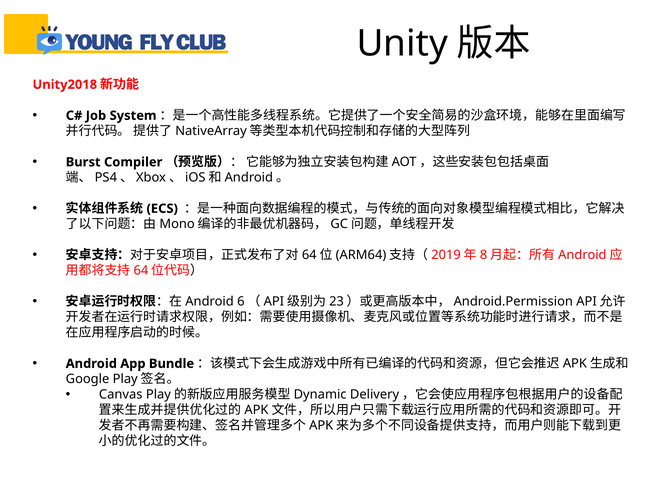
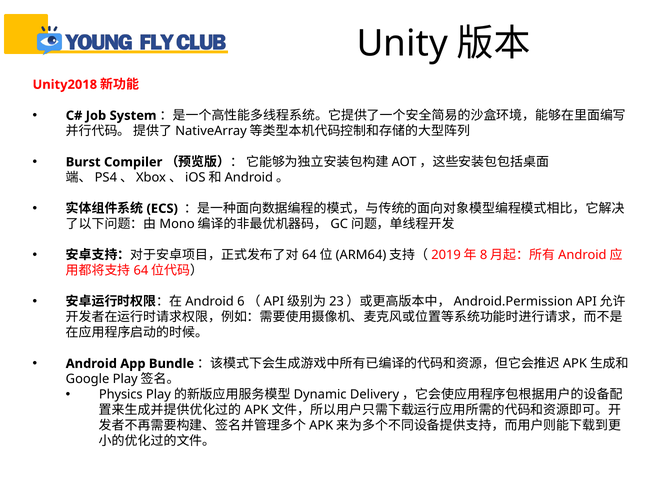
Canvas: Canvas -> Physics (121, 395)
